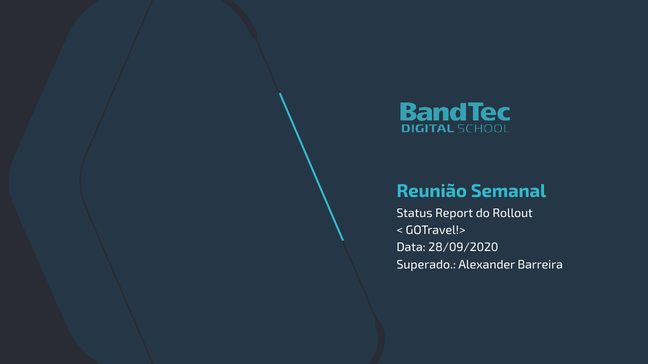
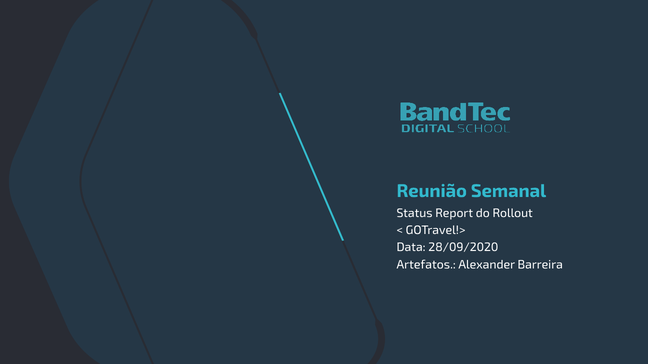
Superado: Superado -> Artefatos (426, 265)
